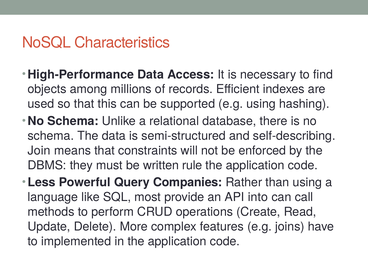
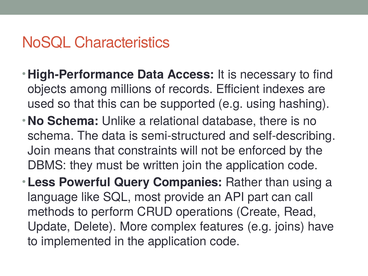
written rule: rule -> join (192, 165)
into: into -> part (258, 197)
